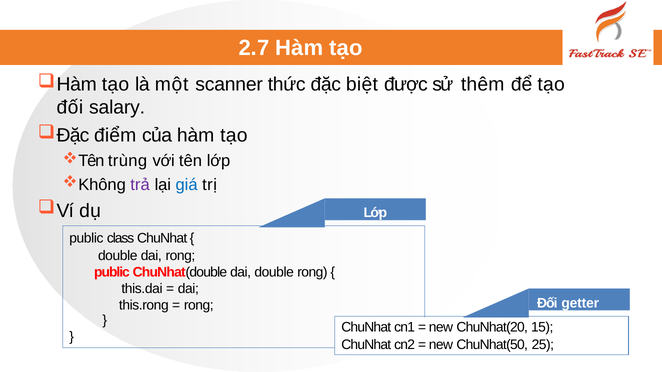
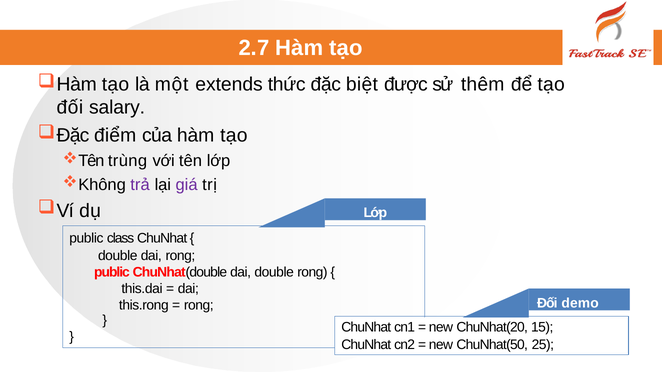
scanner: scanner -> extends (229, 85)
giá colour: blue -> purple (187, 185)
getter: getter -> demo (580, 303)
